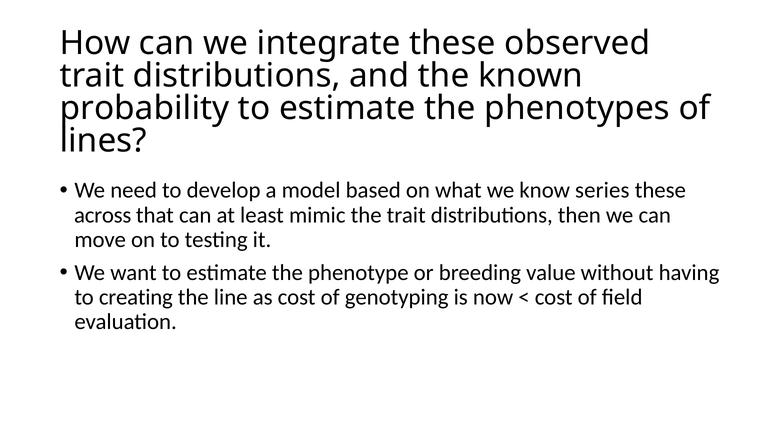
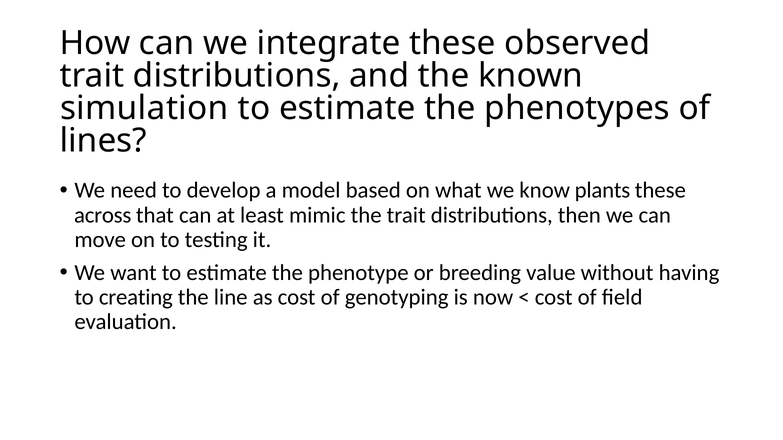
probability: probability -> simulation (144, 108)
series: series -> plants (602, 191)
